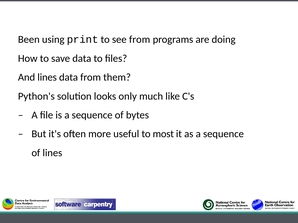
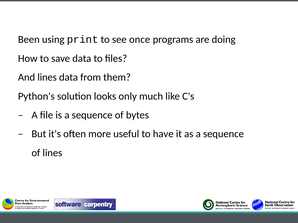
see from: from -> once (140, 40)
most: most -> have (163, 134)
